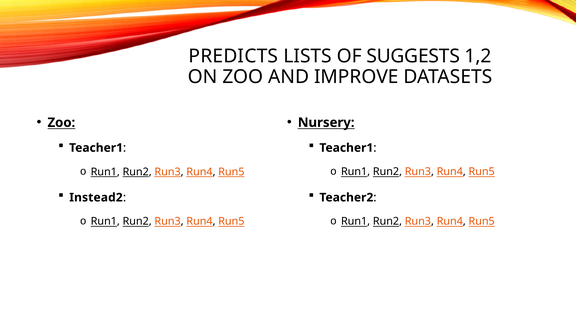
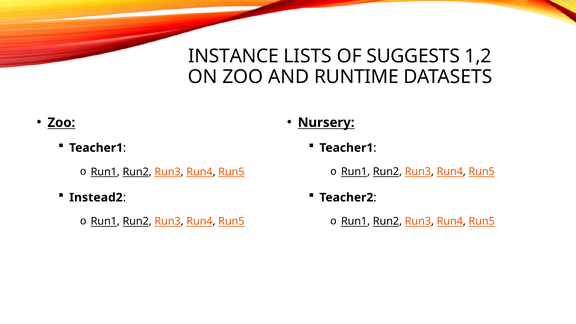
PREDICTS: PREDICTS -> INSTANCE (234, 56)
IMPROVE: IMPROVE -> RUNTIME (356, 77)
